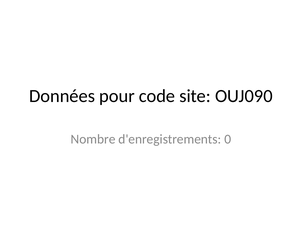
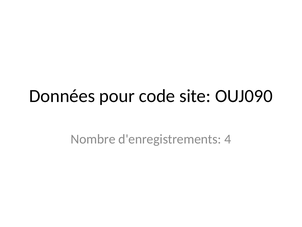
0: 0 -> 4 (228, 139)
